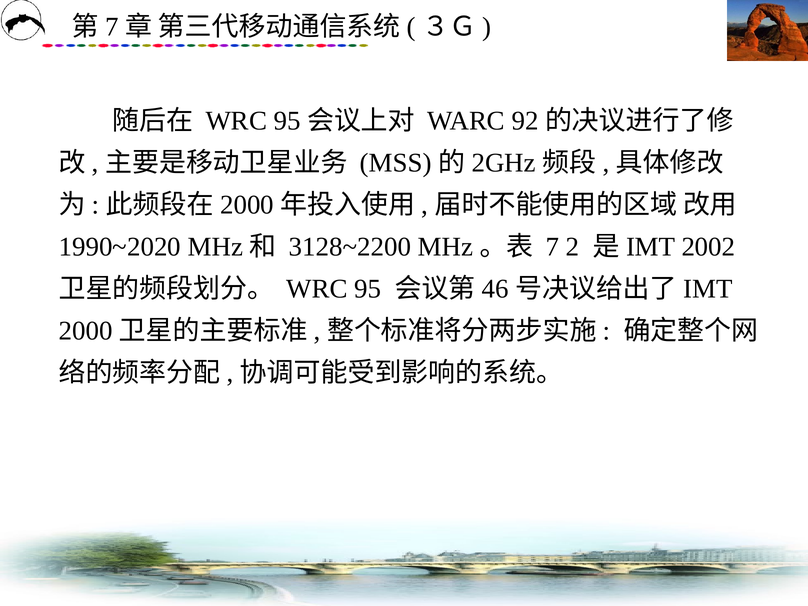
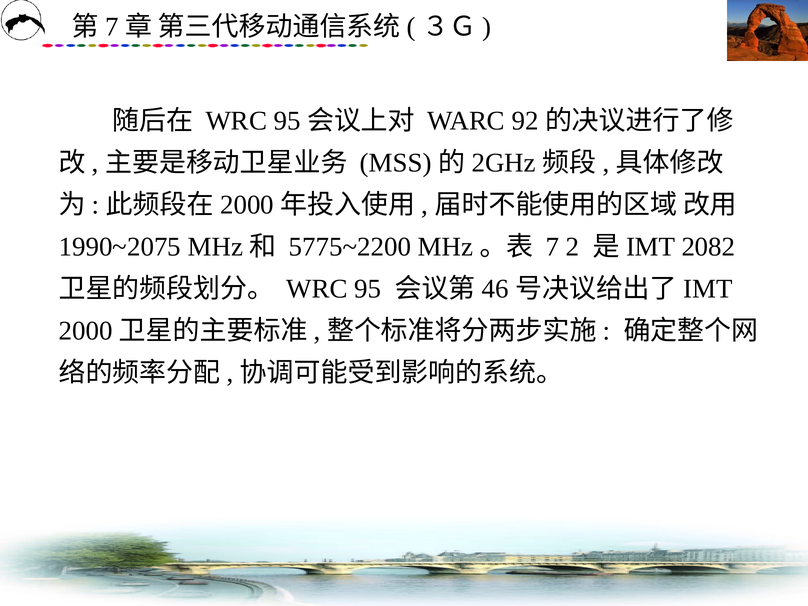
1990~2020: 1990~2020 -> 1990~2075 (120, 247)
3128~2200: 3128~2200 -> 5775~2200 (350, 247)
2002: 2002 -> 2082 (708, 247)
